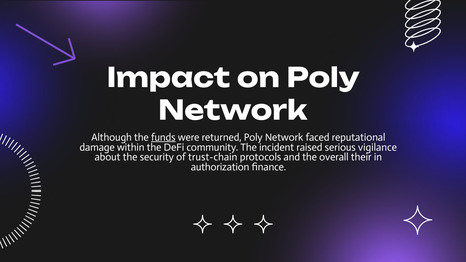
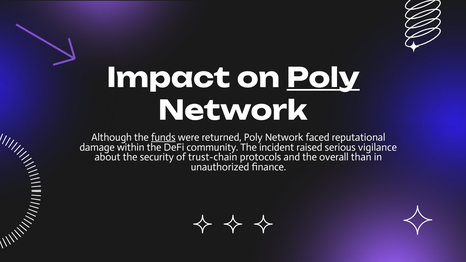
Poly underline: none -> present (323, 78)
their: their -> than (361, 157)
authorization: authorization -> unauthorized (220, 167)
